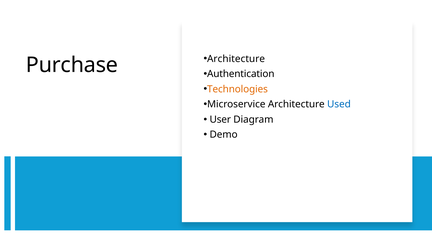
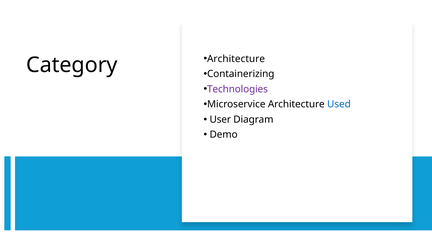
Purchase: Purchase -> Category (72, 65)
Authentication: Authentication -> Containerizing (241, 74)
Technologies colour: orange -> purple (237, 89)
